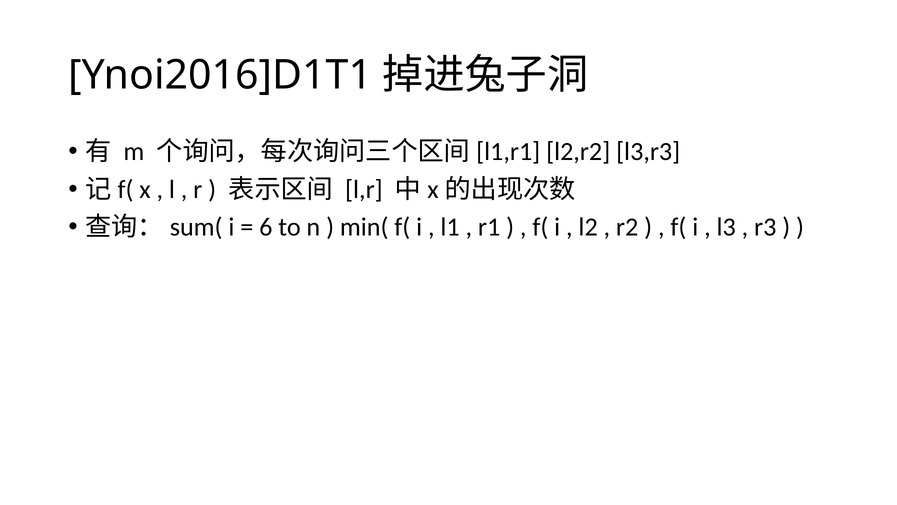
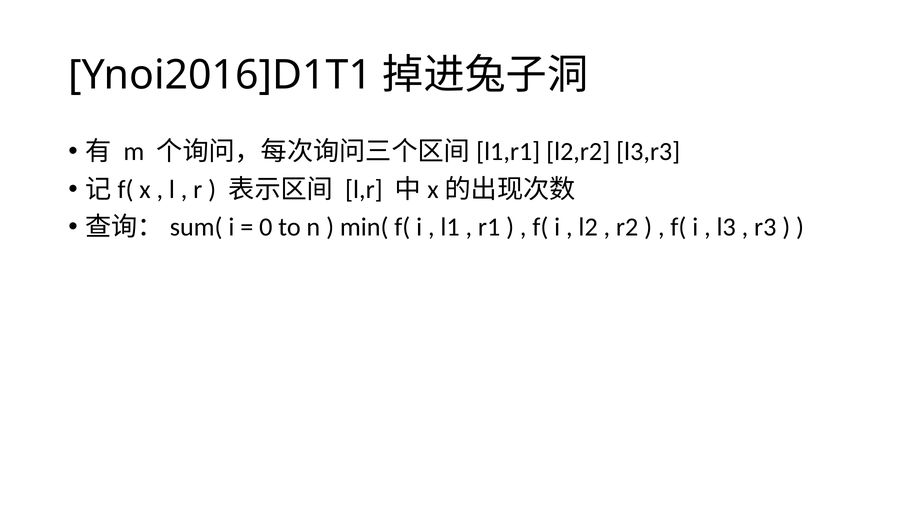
6: 6 -> 0 (266, 227)
